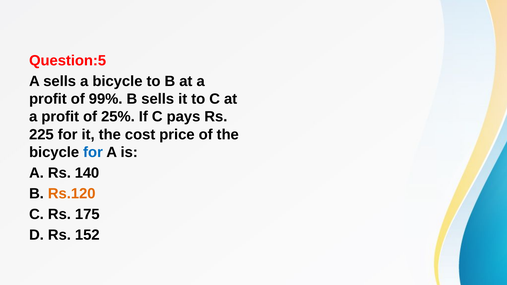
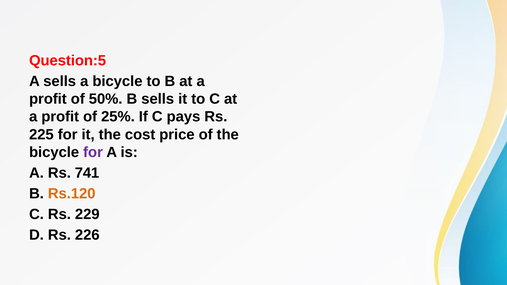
99%: 99% -> 50% (106, 99)
for colour: blue -> purple (93, 152)
140: 140 -> 741 (87, 173)
175: 175 -> 229 (87, 215)
152: 152 -> 226 (87, 235)
